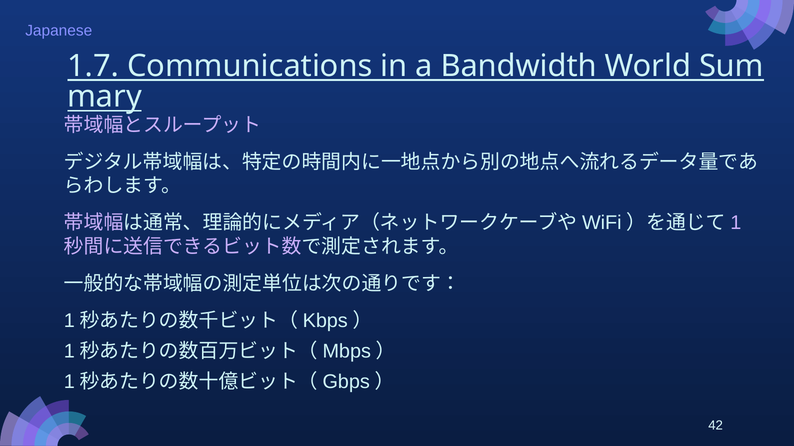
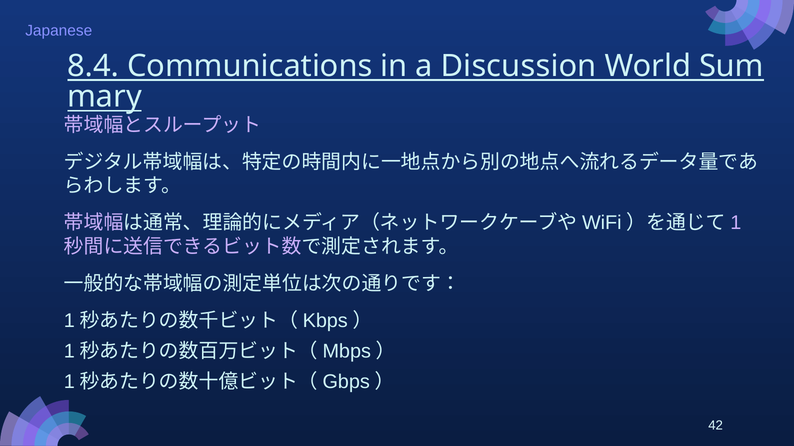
1.7: 1.7 -> 8.4 (93, 66)
Bandwidth: Bandwidth -> Discussion (519, 66)
